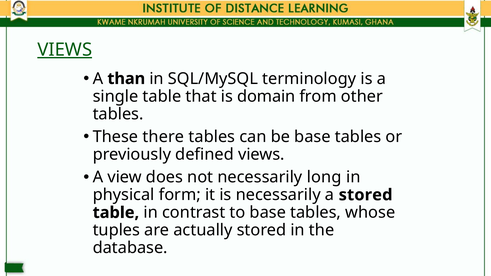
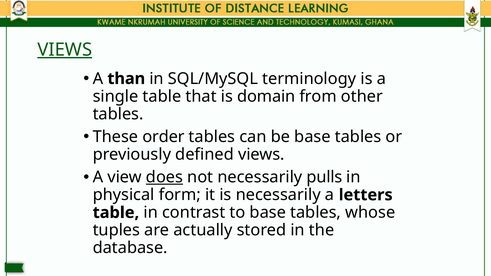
there: there -> order (163, 137)
does underline: none -> present (164, 177)
long: long -> pulls (324, 177)
a stored: stored -> letters (366, 195)
